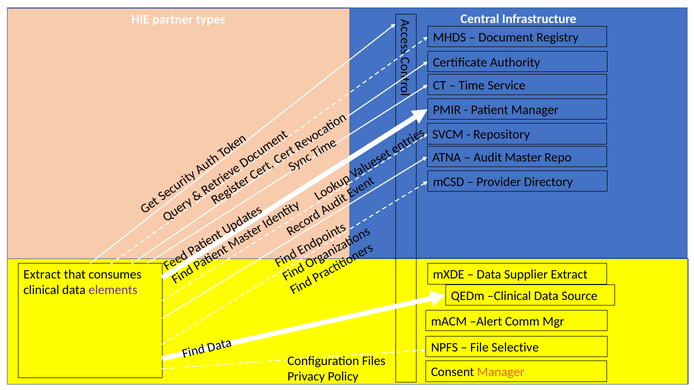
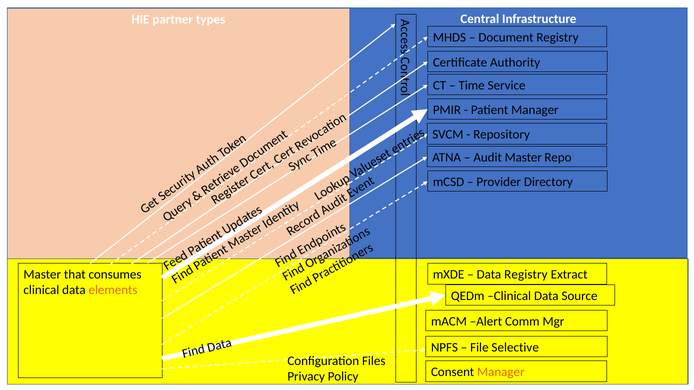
Extract: Extract -> Master (42, 275)
Data Supplier: Supplier -> Registry (526, 275)
elements colour: purple -> orange (113, 290)
